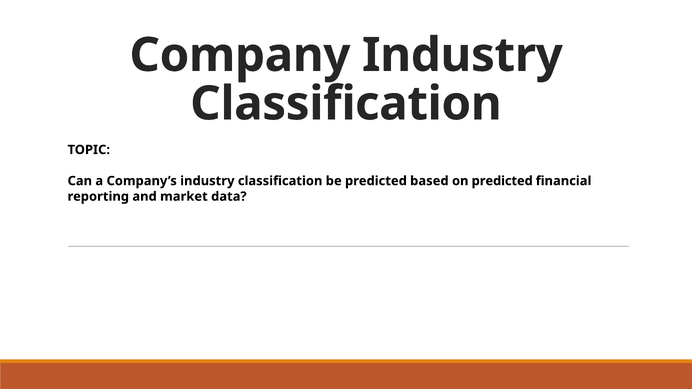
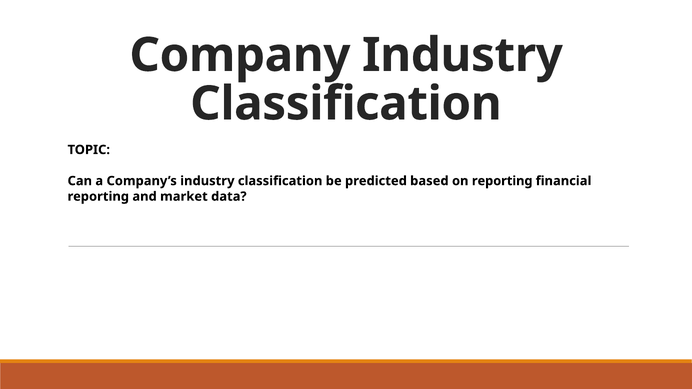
on predicted: predicted -> reporting (502, 181)
